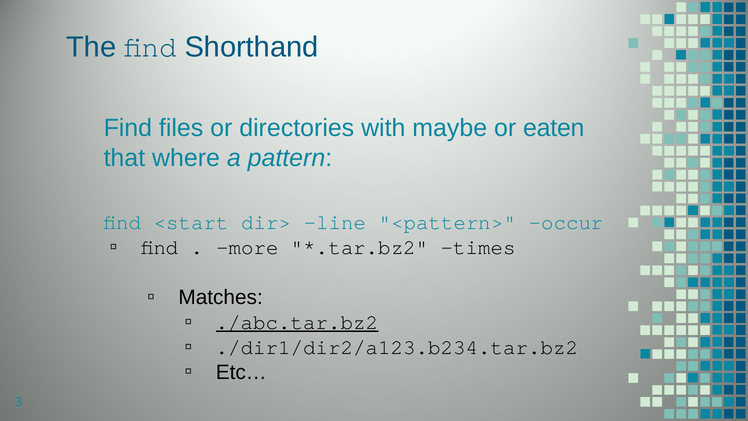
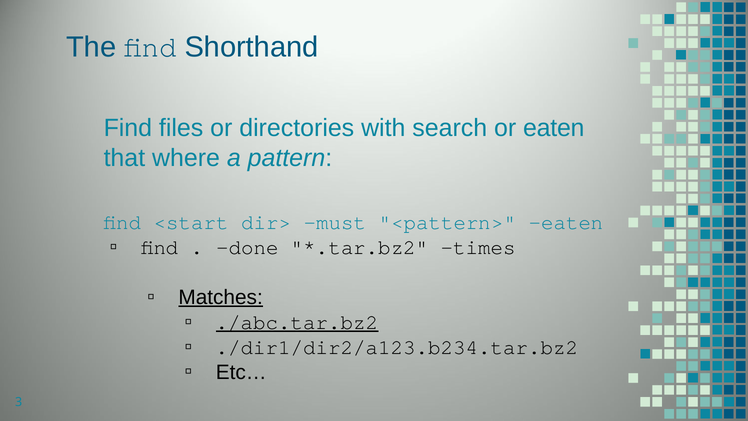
maybe: maybe -> search (450, 128)
line: line -> must (335, 222)
<pattern> occur: occur -> eaten (566, 222)
more: more -> done (247, 247)
Matches underline: none -> present (221, 297)
